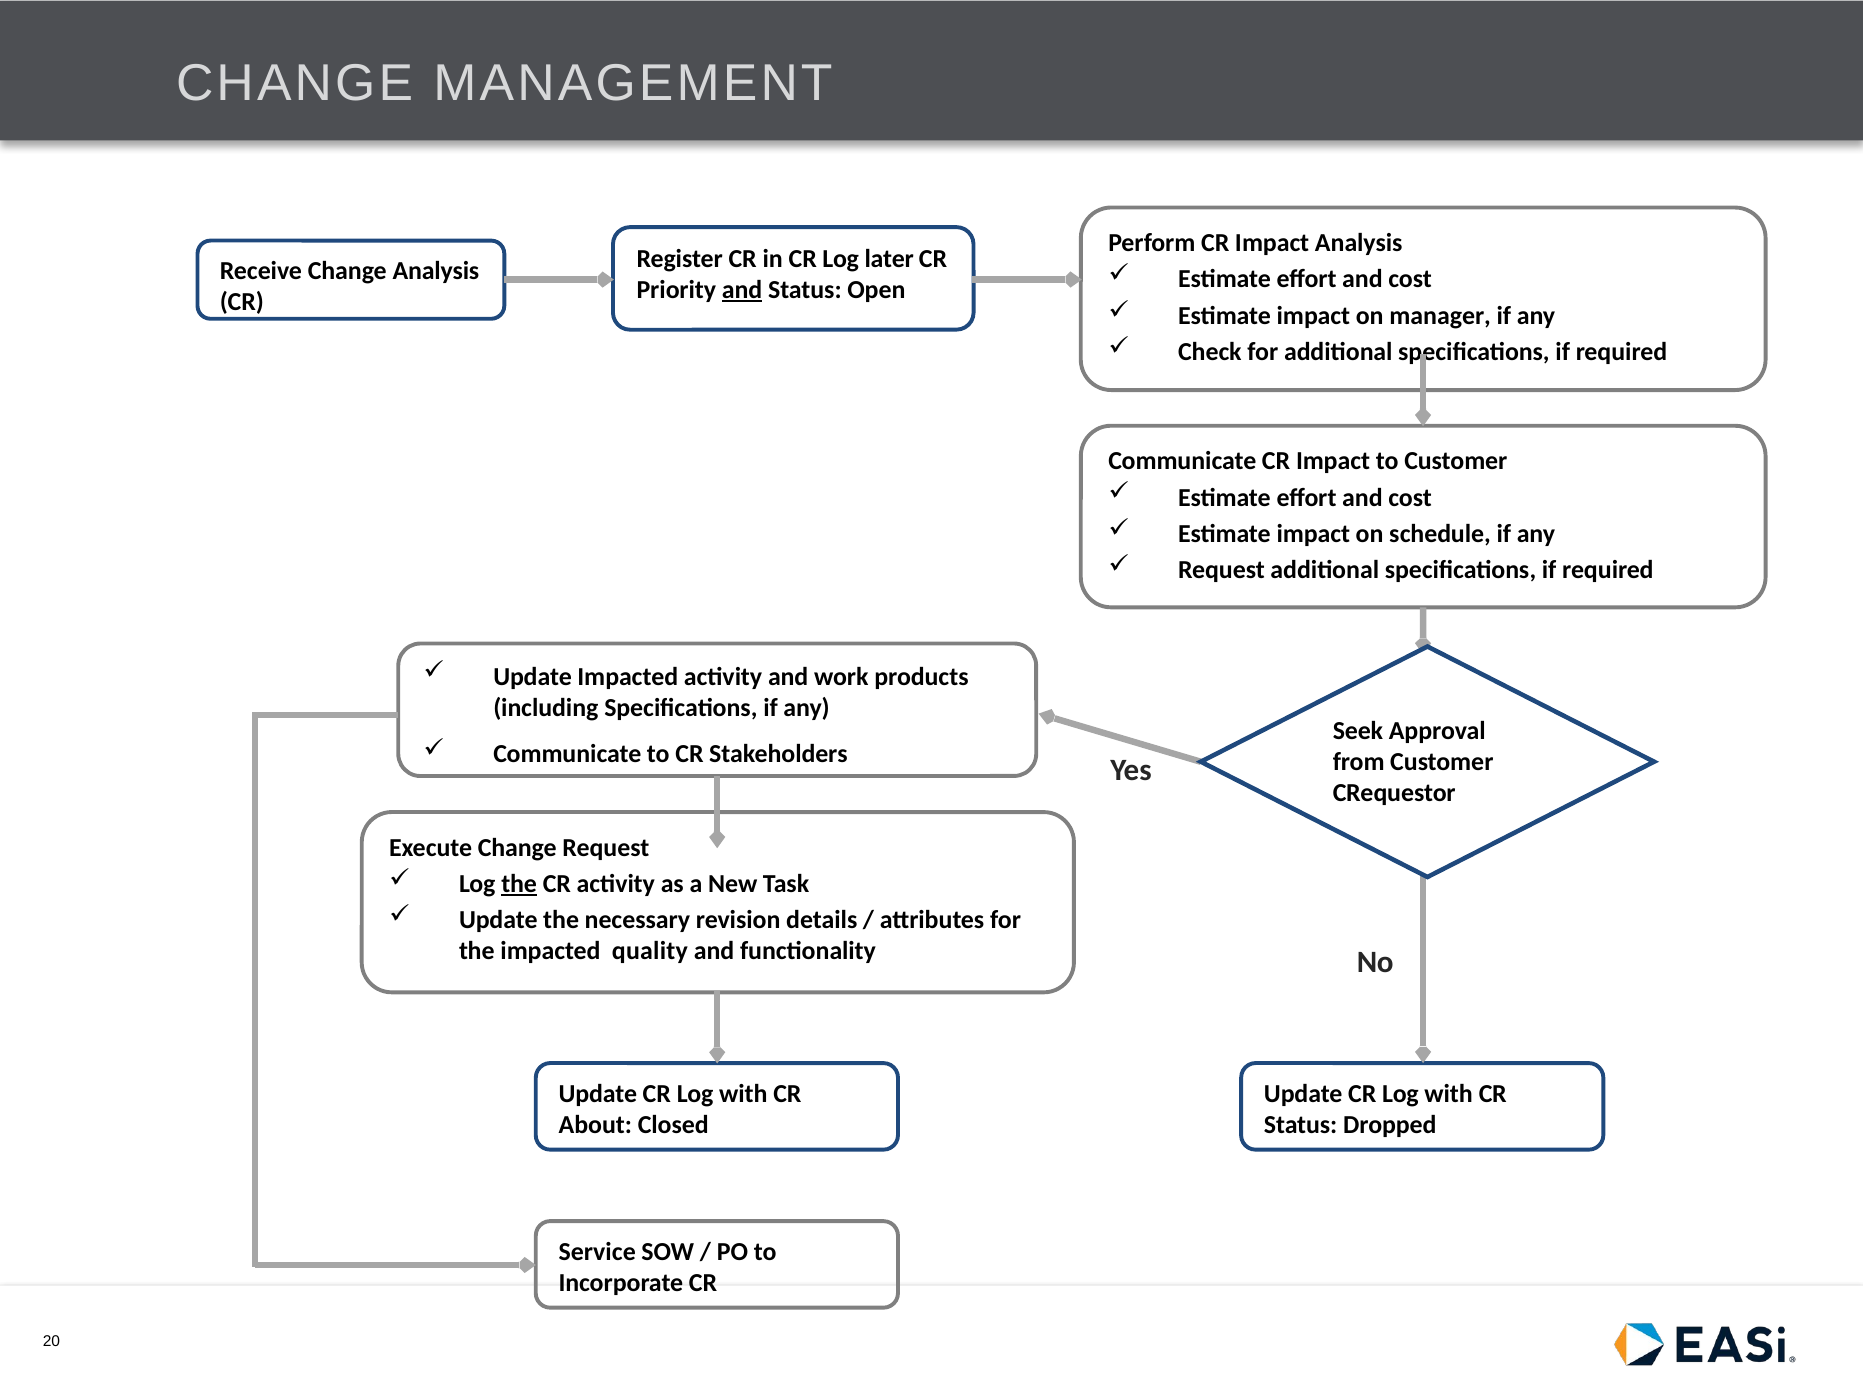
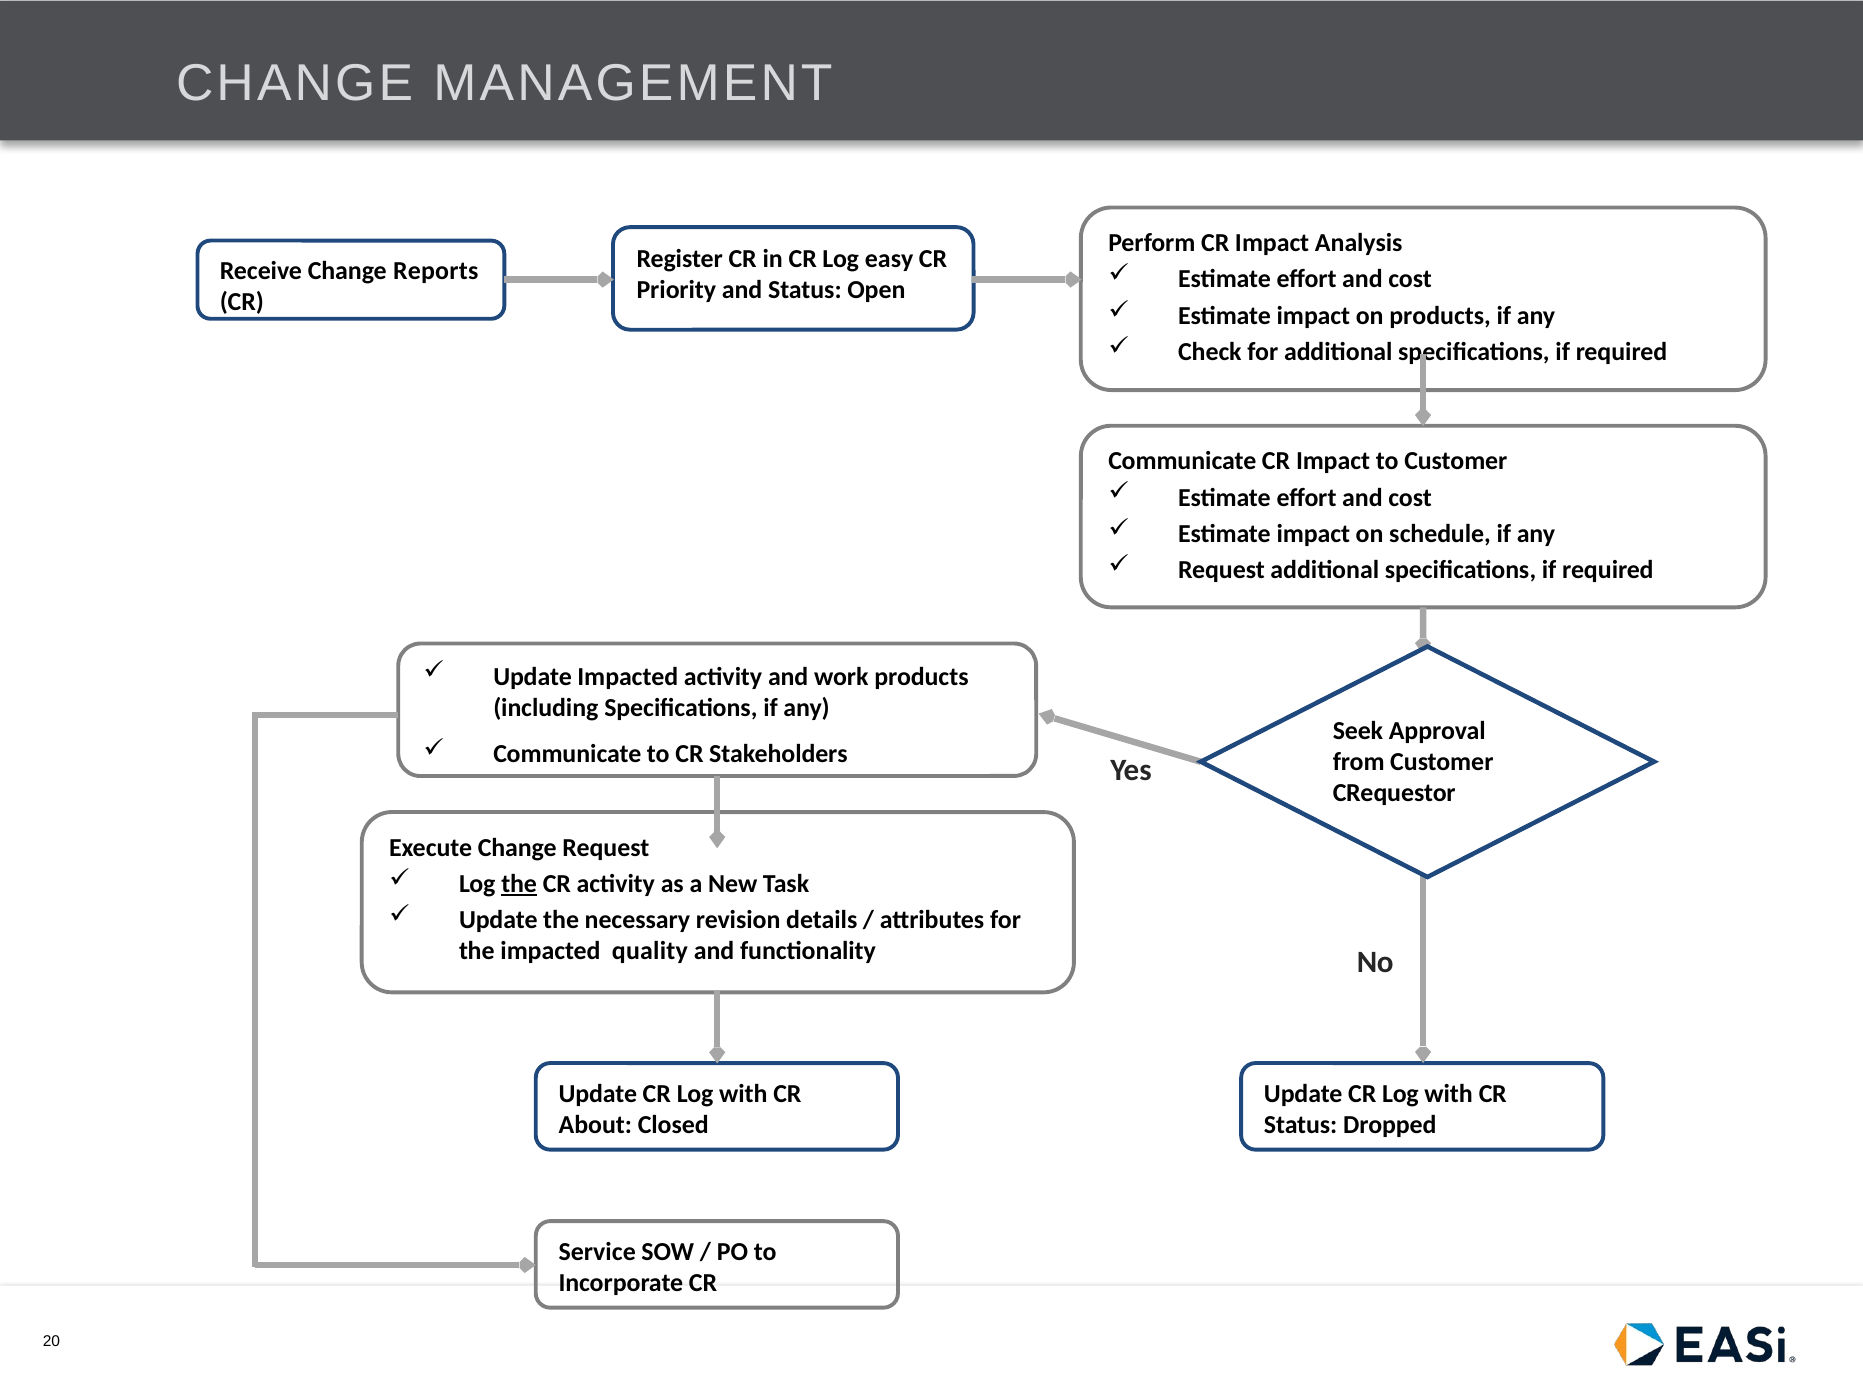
later: later -> easy (889, 259)
Change Analysis: Analysis -> Reports (436, 271)
and underline: present -> none (742, 290)
on manager: manager -> products (1440, 316)
